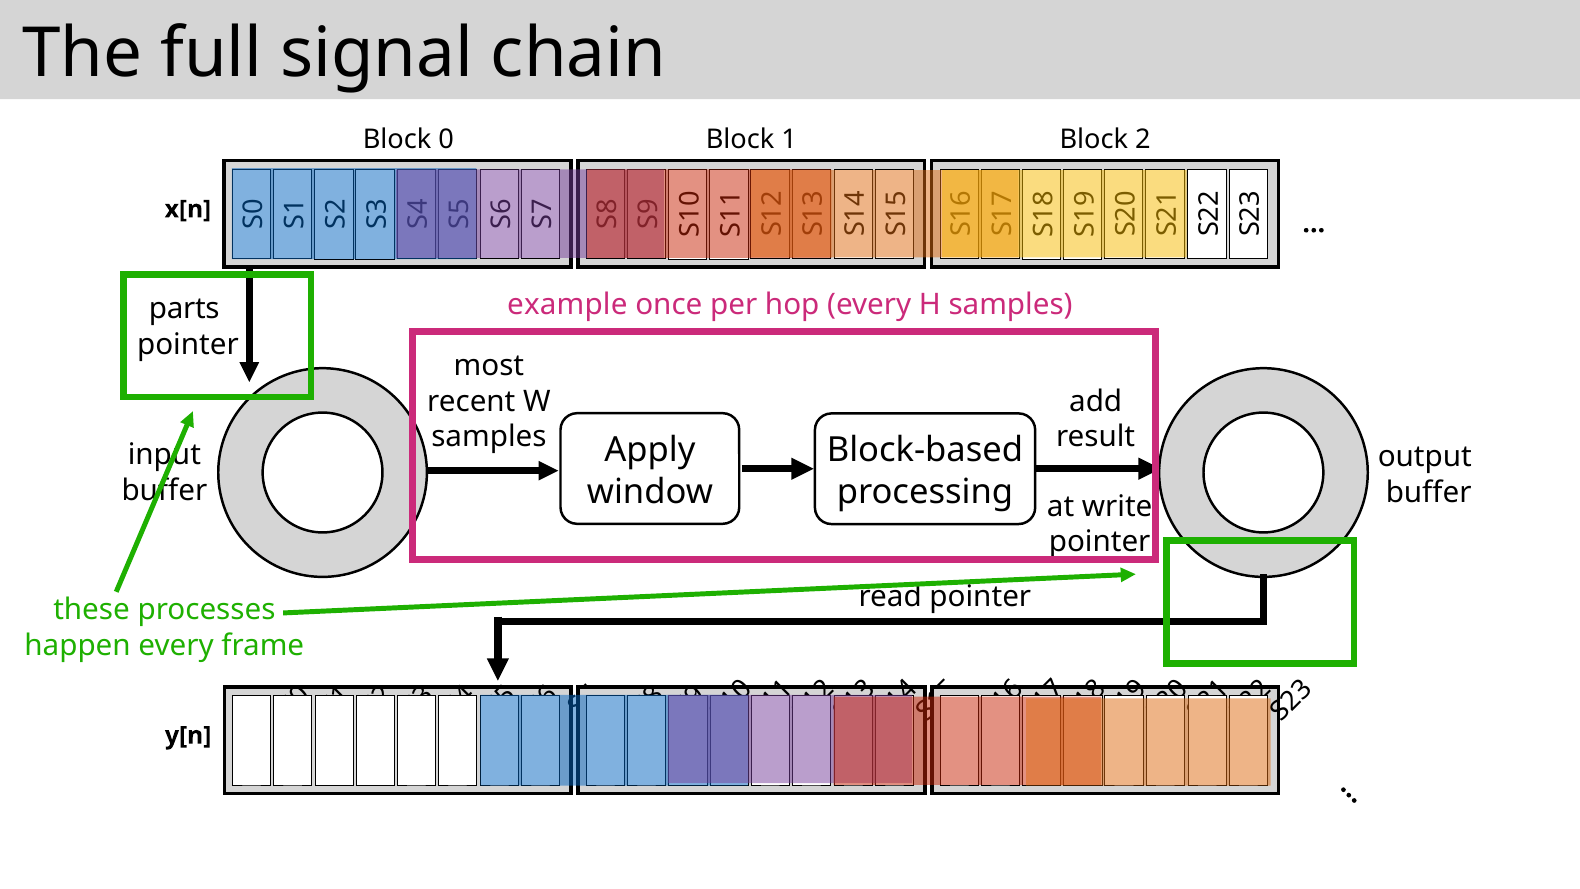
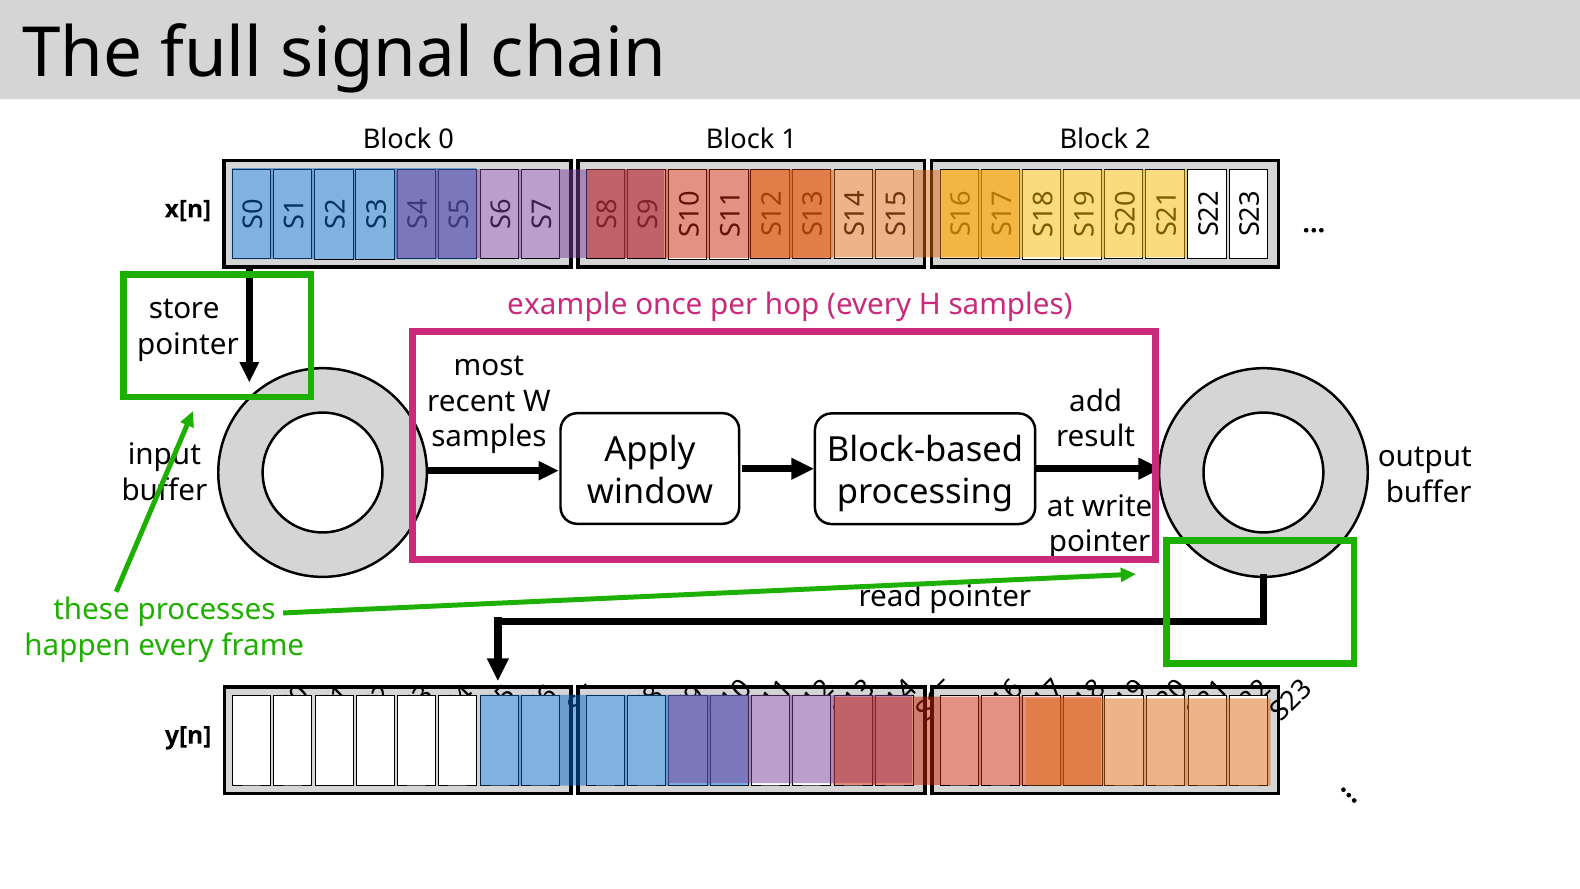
parts: parts -> store (184, 309)
